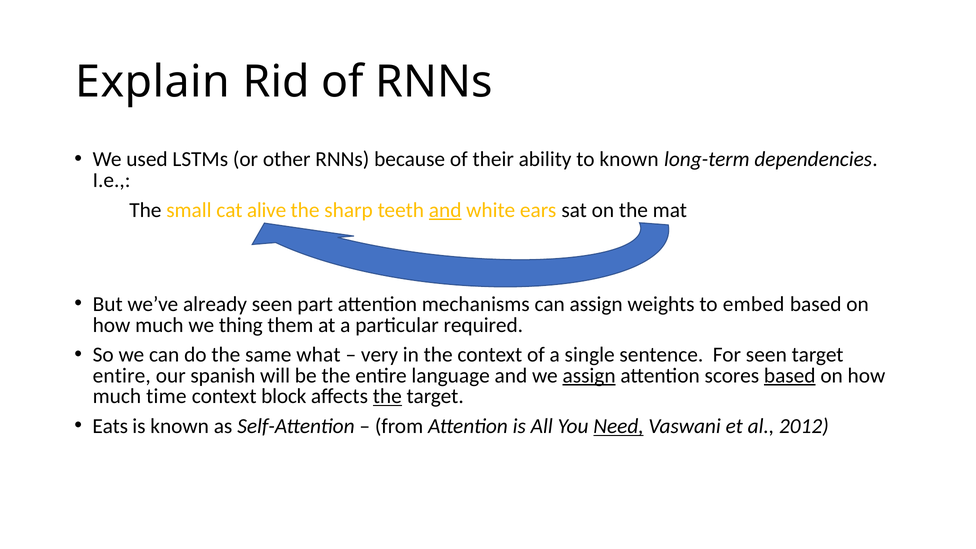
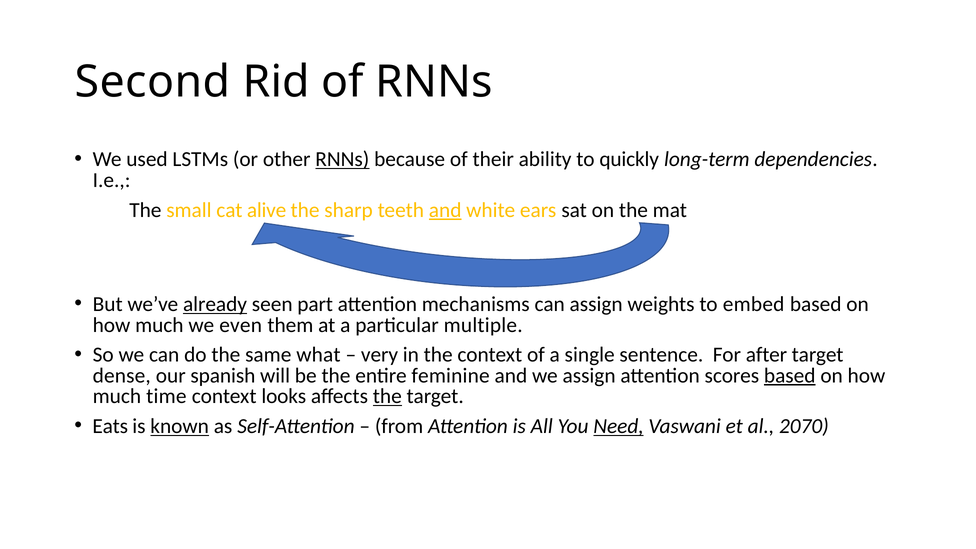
Explain: Explain -> Second (153, 82)
RNNs underline: none -> present (342, 159)
to known: known -> quickly (629, 159)
already underline: none -> present (215, 304)
thing: thing -> even (241, 325)
required: required -> multiple (483, 325)
For seen: seen -> after (766, 355)
entire: entire -> dense (122, 376)
language: language -> feminine (451, 376)
assign underline: present -> none (589, 376)
block: block -> looks (284, 396)
known underline: none -> present (180, 426)
2012: 2012 -> 2070 (804, 426)
